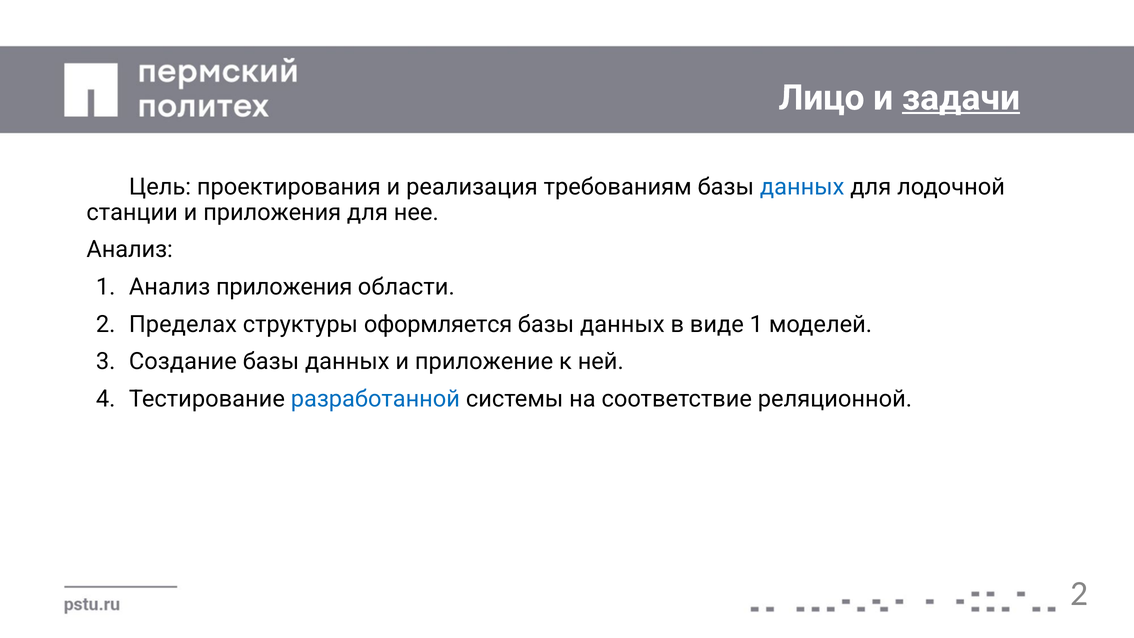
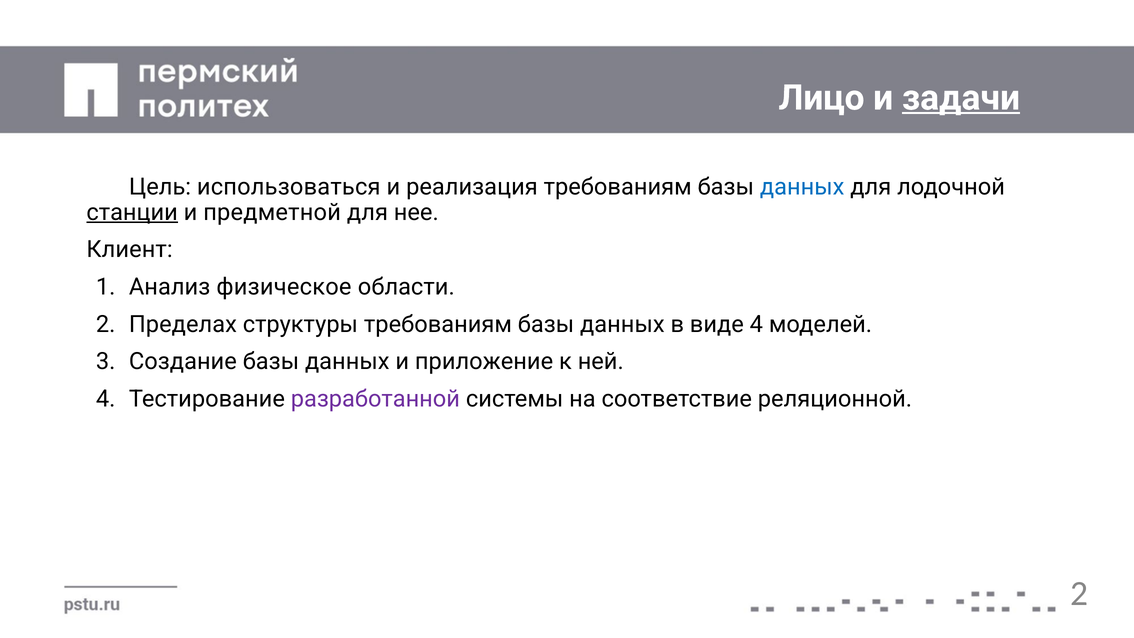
проектирования: проектирования -> использоваться (289, 187)
станции underline: none -> present (132, 212)
и приложения: приложения -> предметной (272, 212)
Анализ: Анализ -> Клиент (130, 250)
Анализ приложения: приложения -> физическое (284, 287)
структуры оформляется: оформляется -> требованиям (438, 324)
виде 1: 1 -> 4 (756, 324)
разработанной colour: blue -> purple (375, 399)
